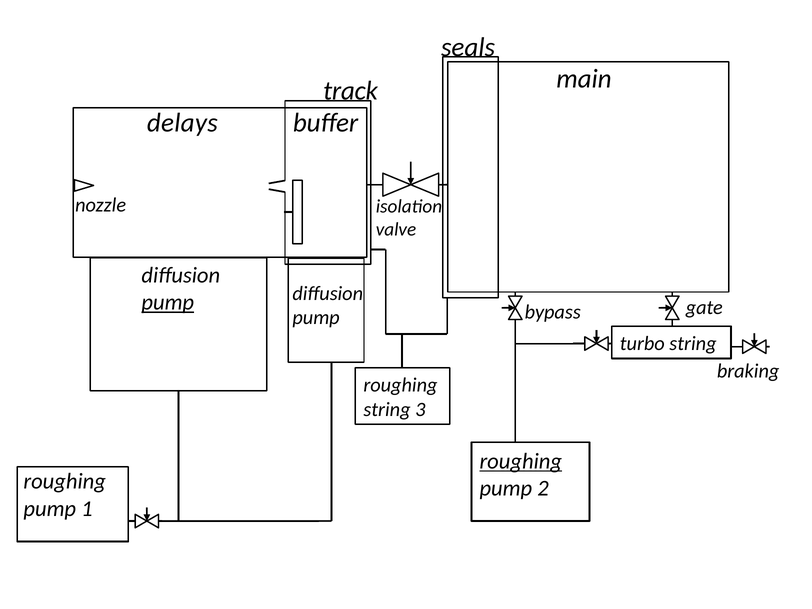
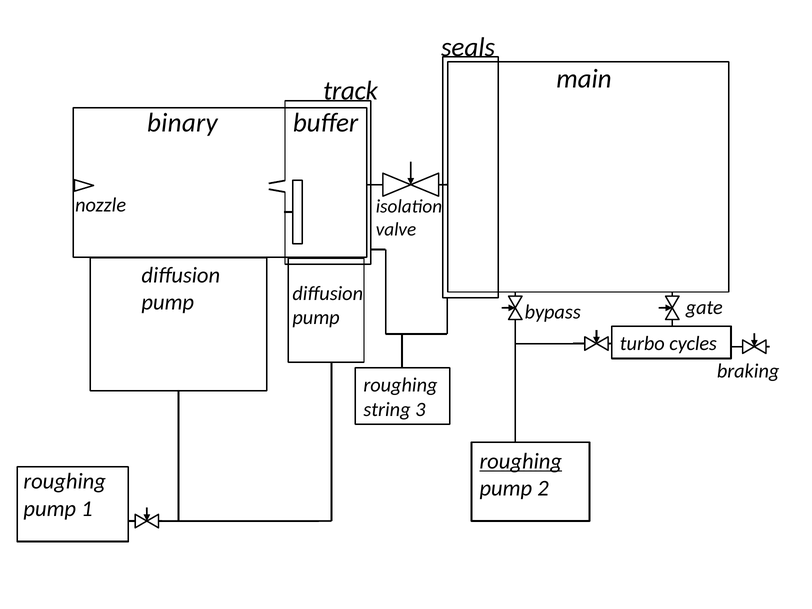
delays: delays -> binary (182, 123)
pump underline: present -> none (168, 303)
turbo string: string -> cycles (693, 344)
